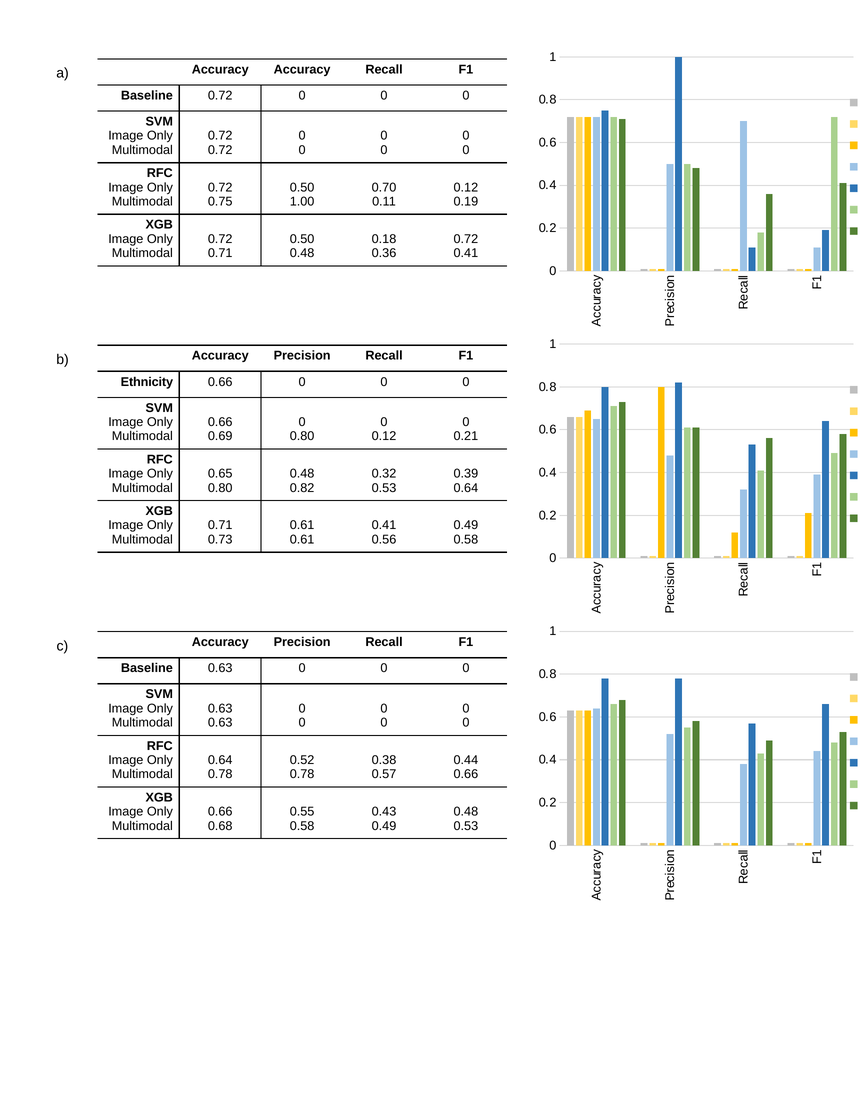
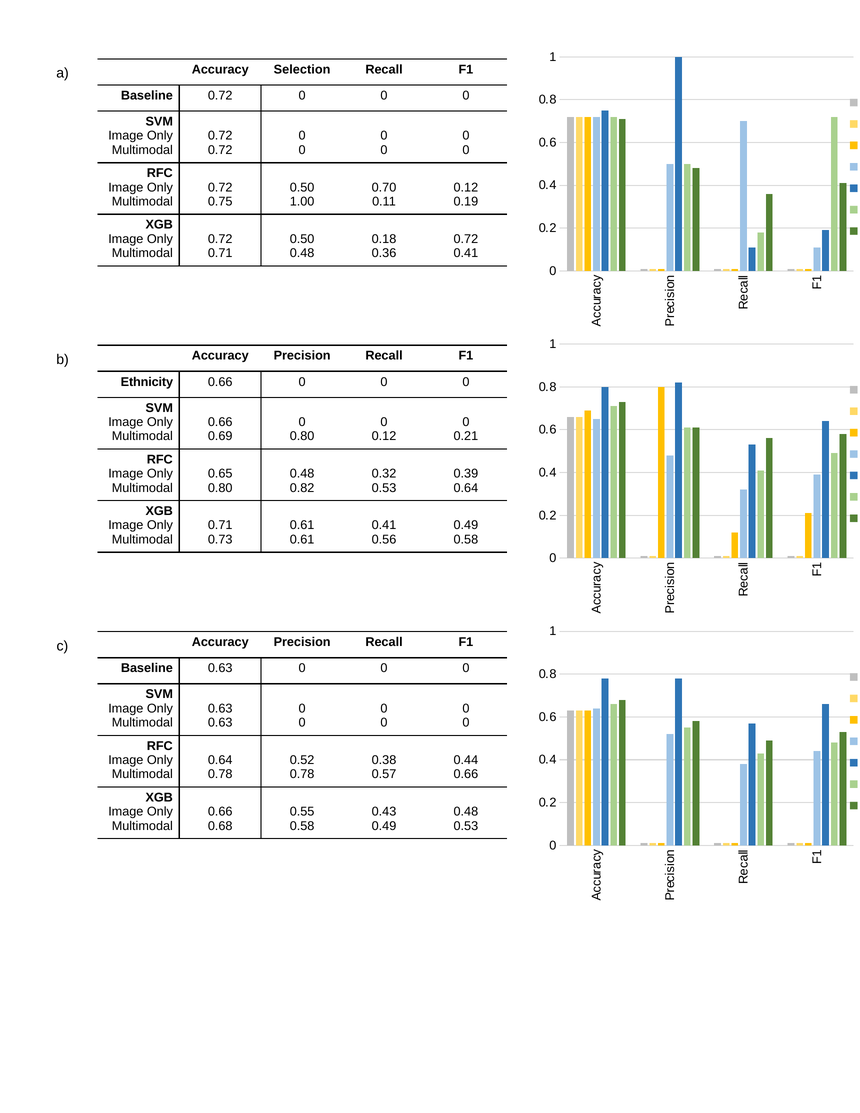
Accuracy Accuracy: Accuracy -> Selection (302, 69)
